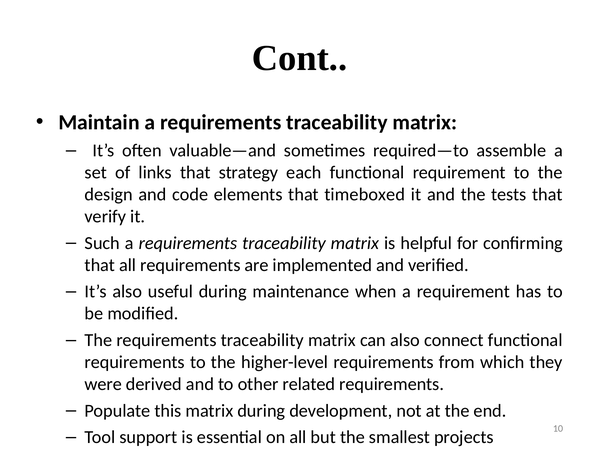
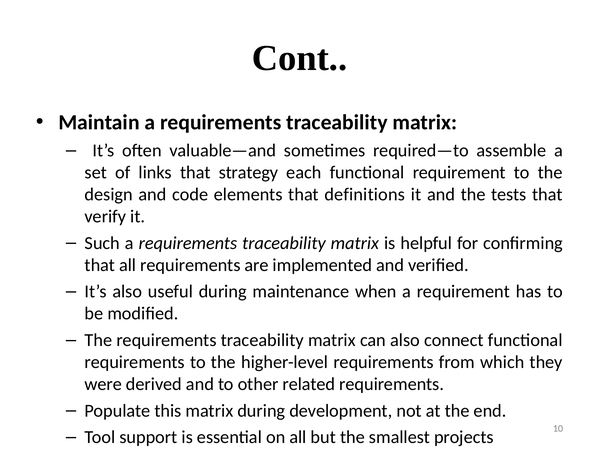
timeboxed: timeboxed -> definitions (365, 195)
